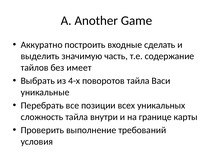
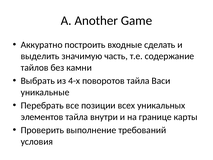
имеет: имеет -> камни (79, 67)
сложность: сложность -> элементов (42, 117)
